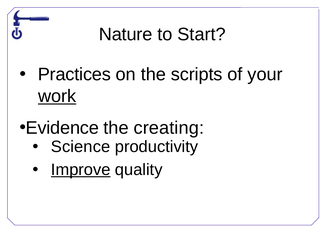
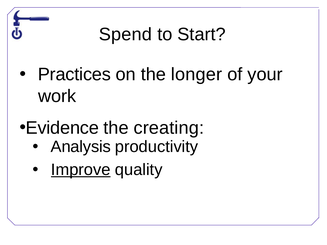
Nature: Nature -> Spend (126, 34)
scripts: scripts -> longer (197, 75)
work underline: present -> none (57, 96)
Science: Science -> Analysis (81, 147)
